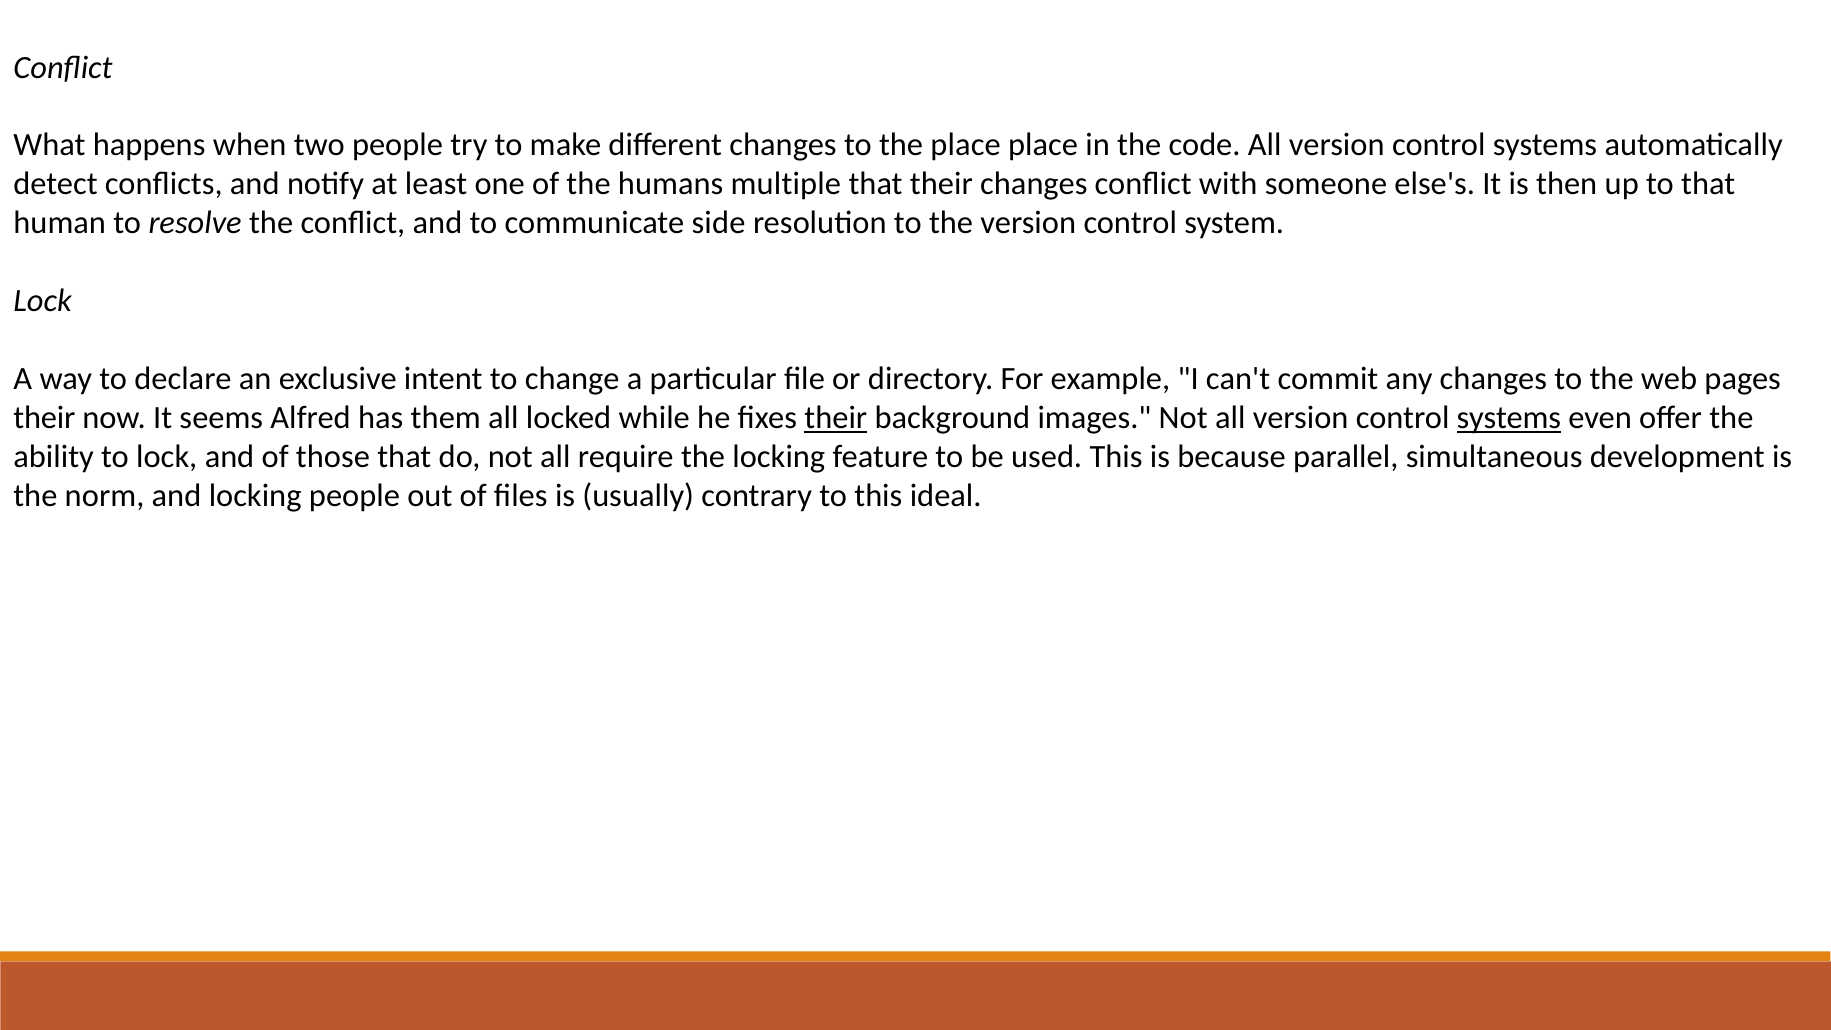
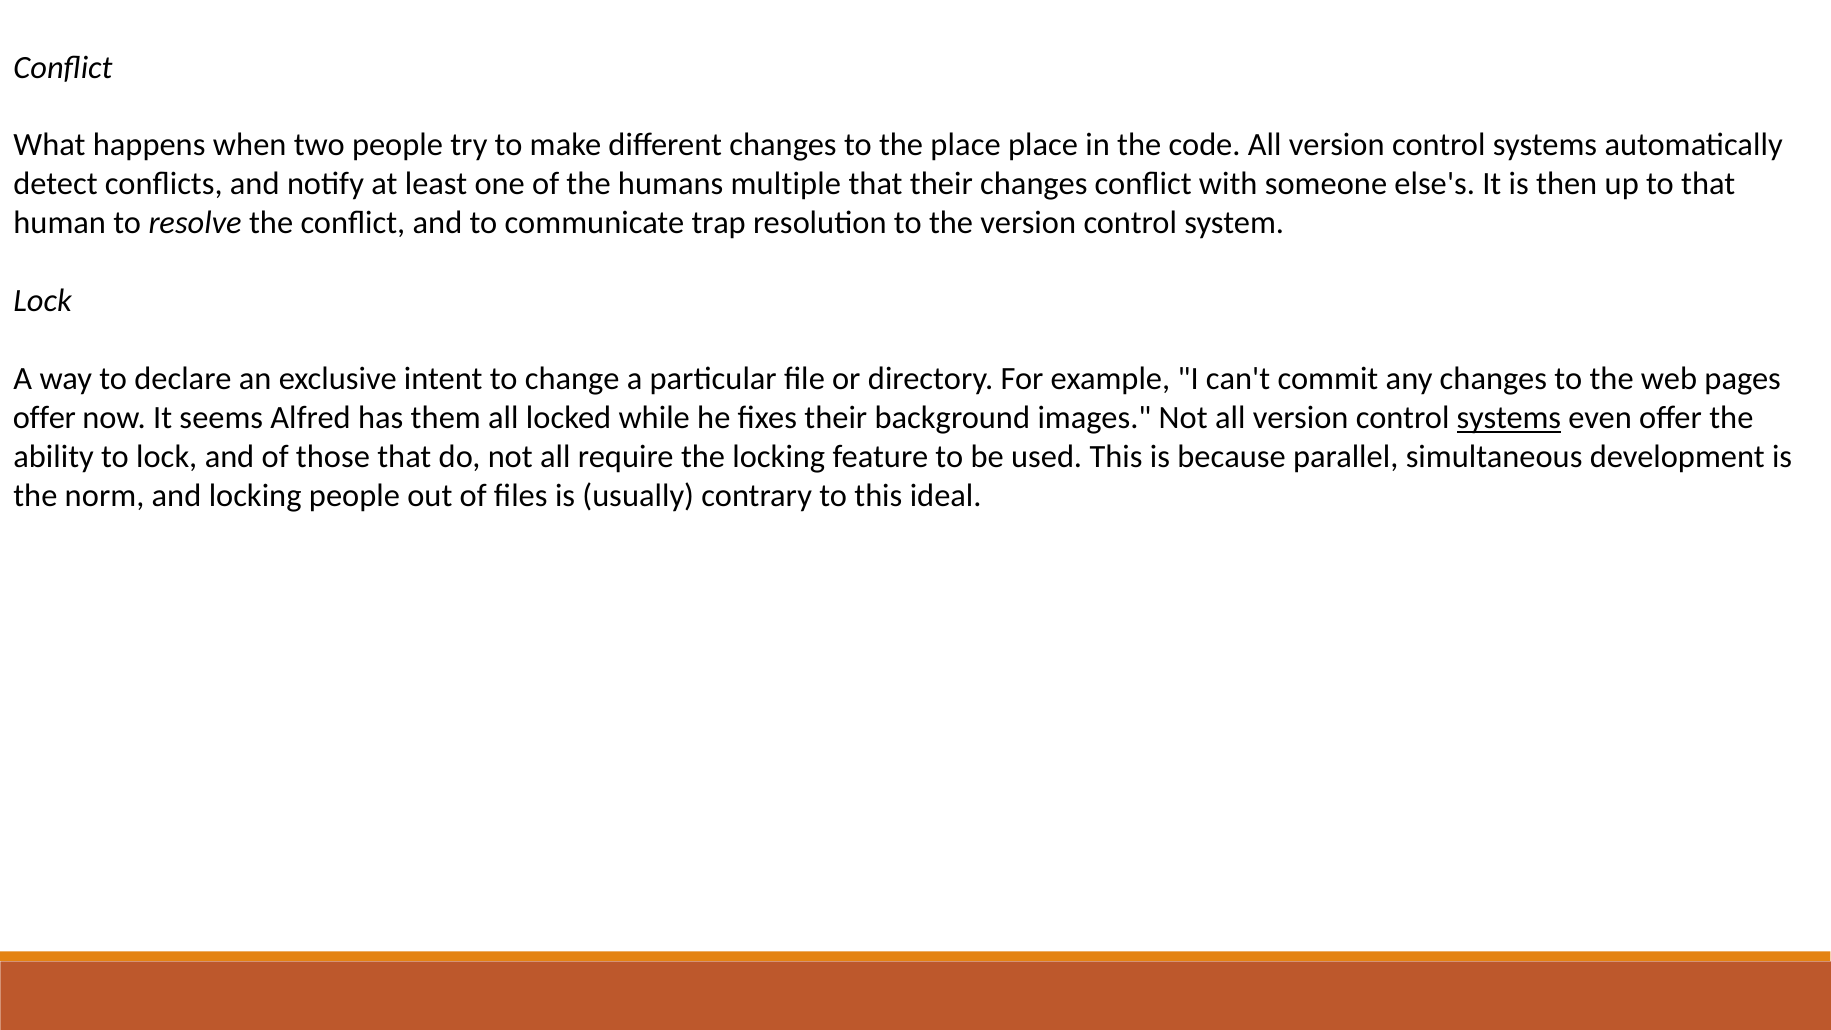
side: side -> trap (719, 223)
their: their -> offer (44, 418)
their underline: present -> none (836, 418)
